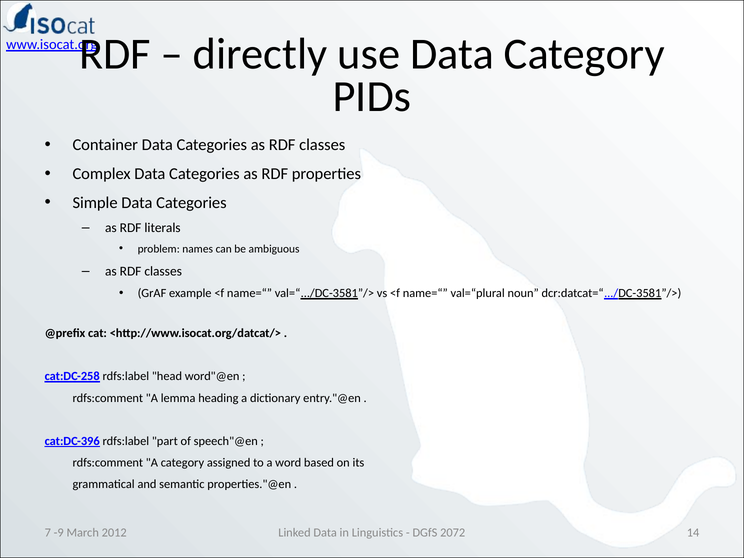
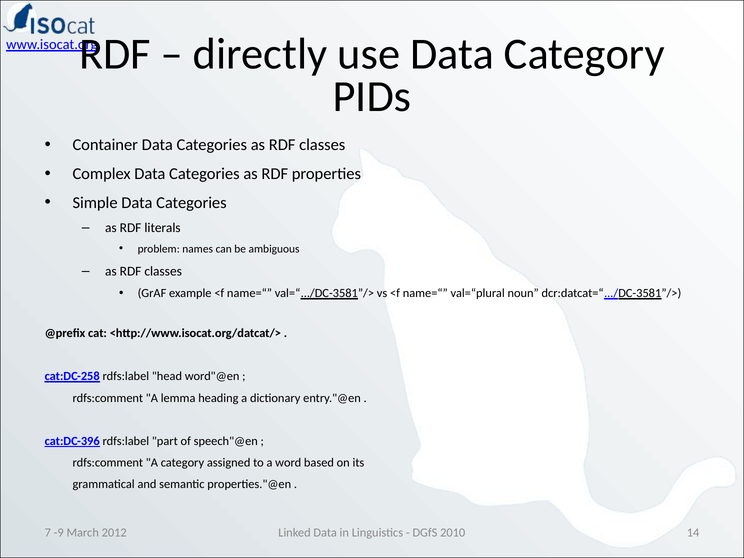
2072: 2072 -> 2010 (453, 533)
